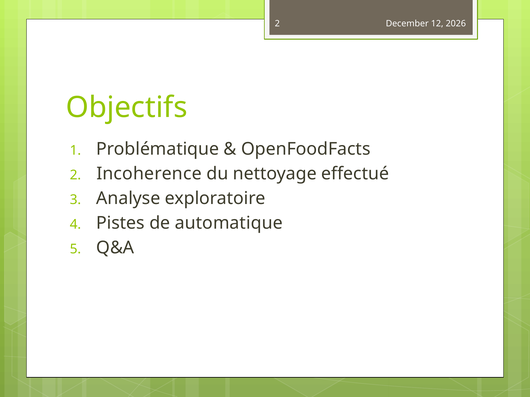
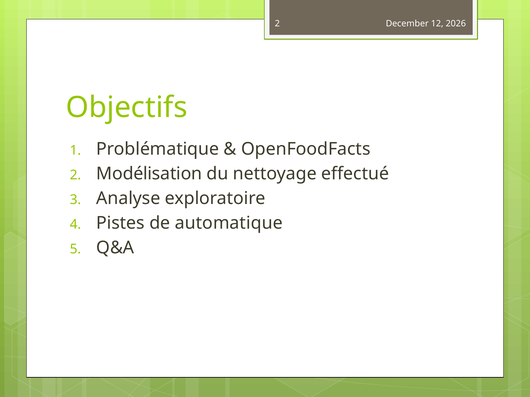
Incoherence: Incoherence -> Modélisation (149, 174)
